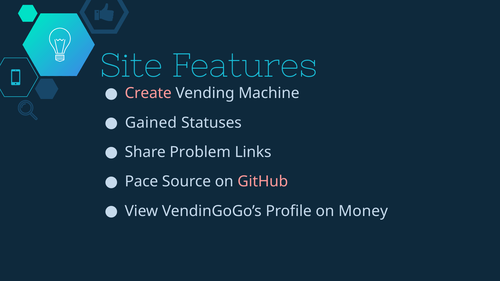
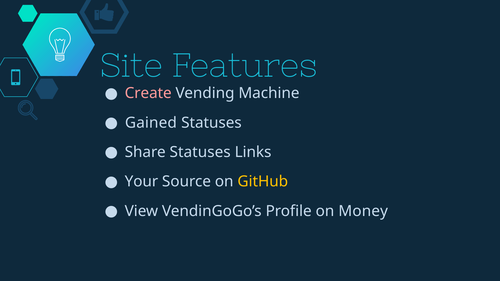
Share Problem: Problem -> Statuses (200, 152)
Pace: Pace -> Your (141, 182)
GitHub colour: pink -> yellow (263, 182)
